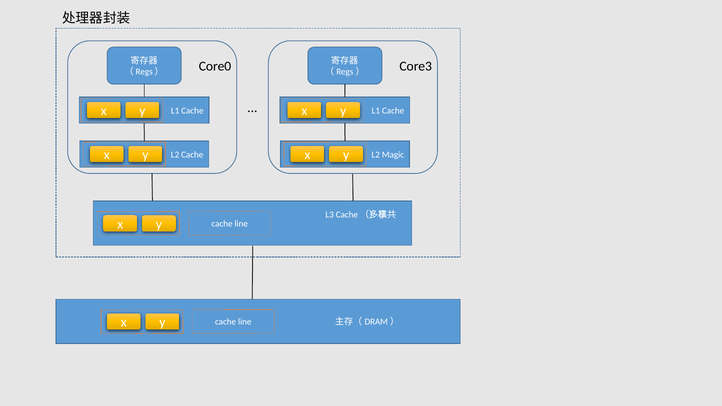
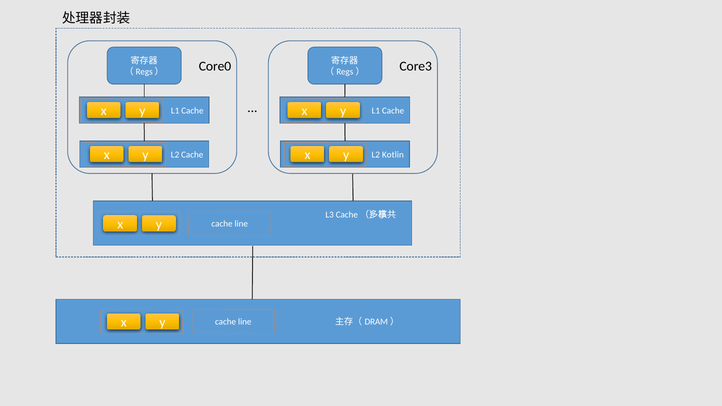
Magic: Magic -> Kotlin (393, 155)
